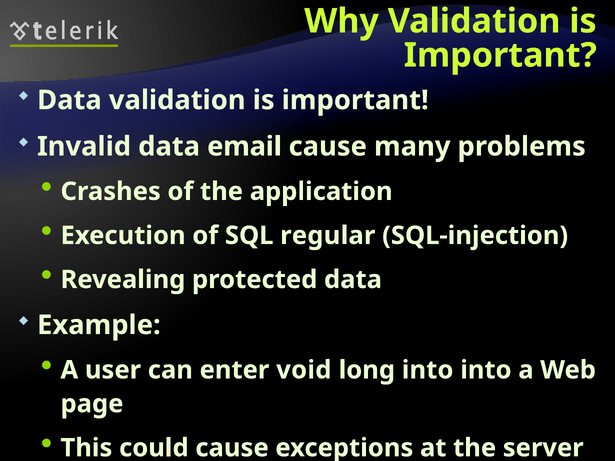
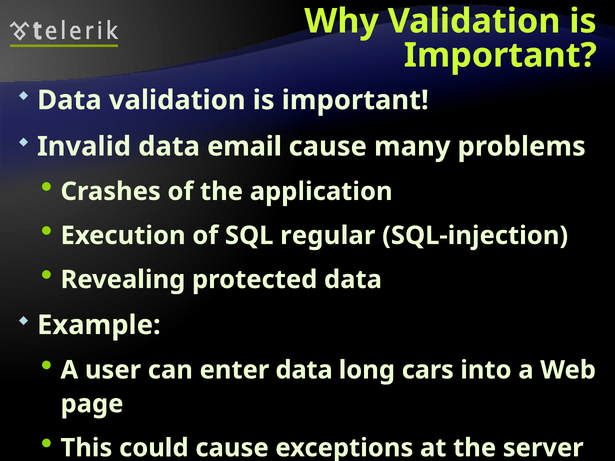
enter void: void -> data (304, 370)
long into: into -> cars (428, 370)
